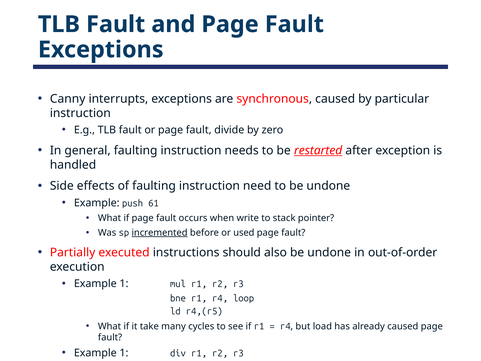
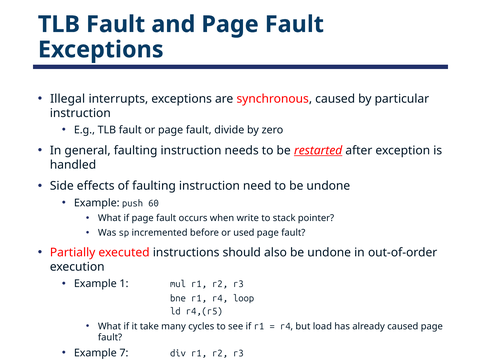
Canny: Canny -> Illegal (68, 99)
61: 61 -> 60 (154, 203)
incremented underline: present -> none (160, 233)
1: 1 -> 7 (124, 353)
